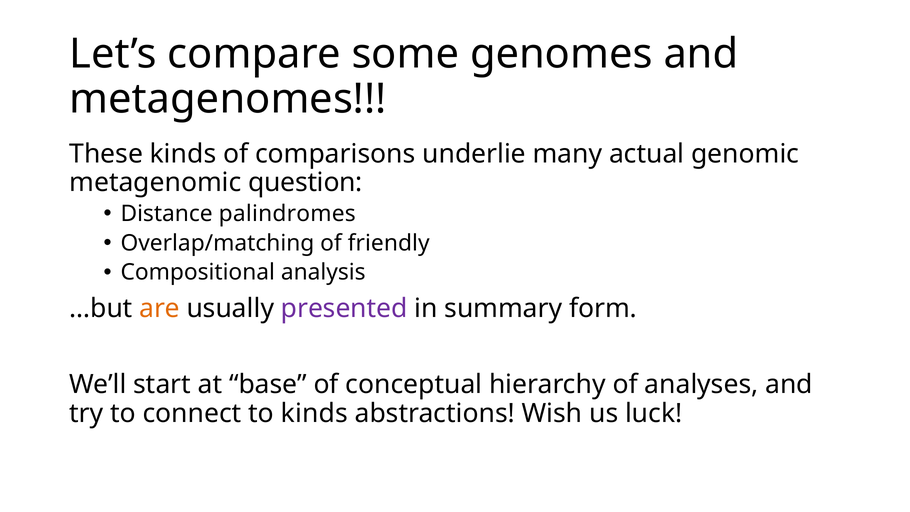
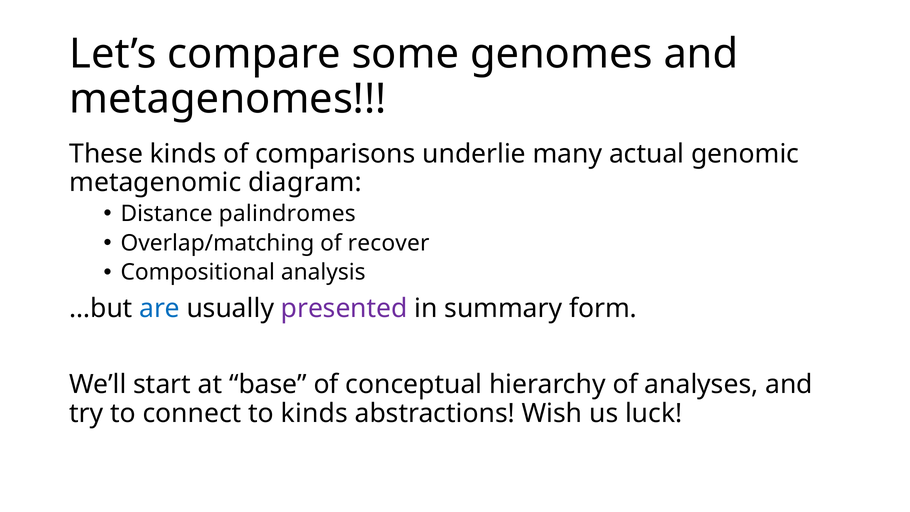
question: question -> diagram (305, 182)
friendly: friendly -> recover (389, 243)
are colour: orange -> blue (160, 308)
